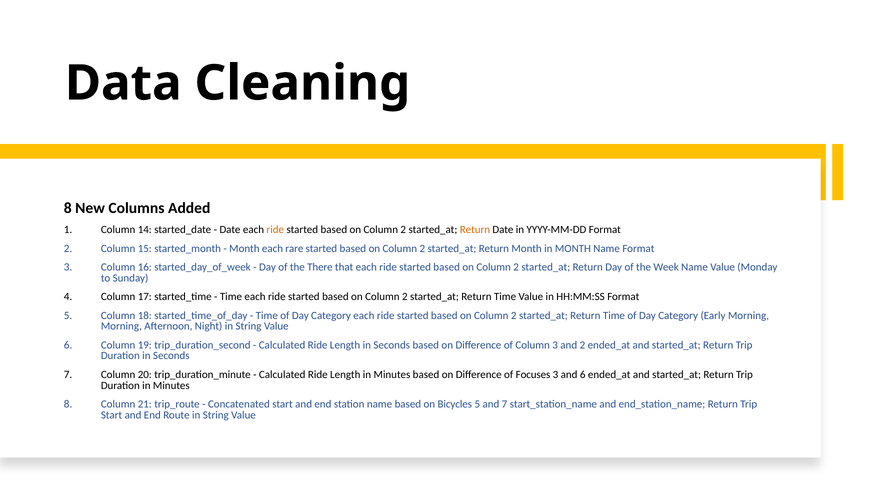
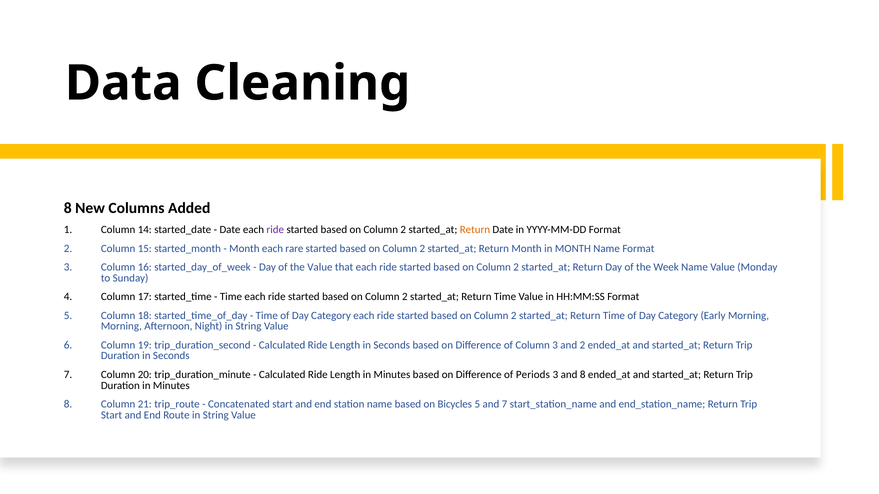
ride colour: orange -> purple (275, 230)
the There: There -> Value (320, 267)
Focuses: Focuses -> Periods (533, 375)
and 6: 6 -> 8 (583, 375)
